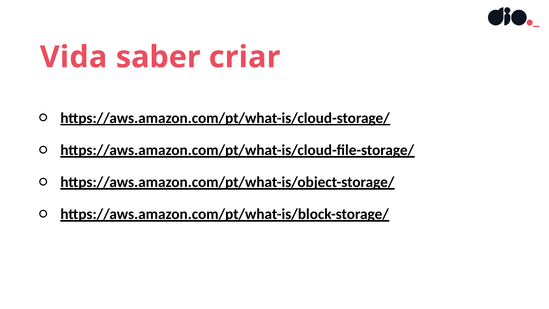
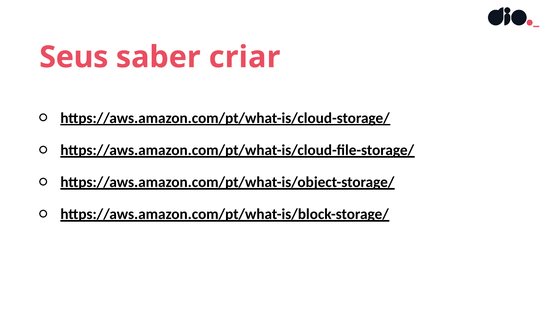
Vida: Vida -> Seus (74, 57)
